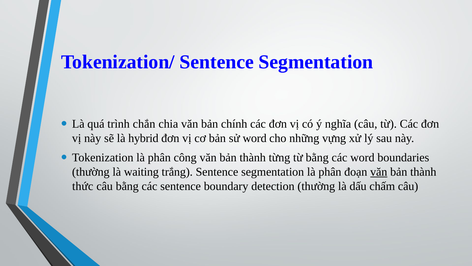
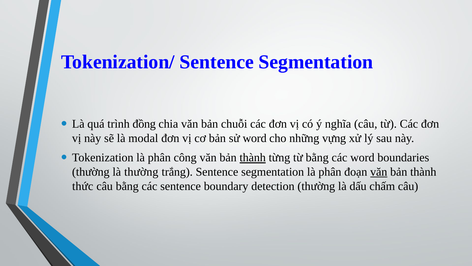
chắn: chắn -> đồng (144, 124)
chính: chính -> chuỗi (234, 124)
hybrid: hybrid -> modal (143, 138)
thành underline: none -> present (253, 157)
là waiting: waiting -> thường (141, 172)
